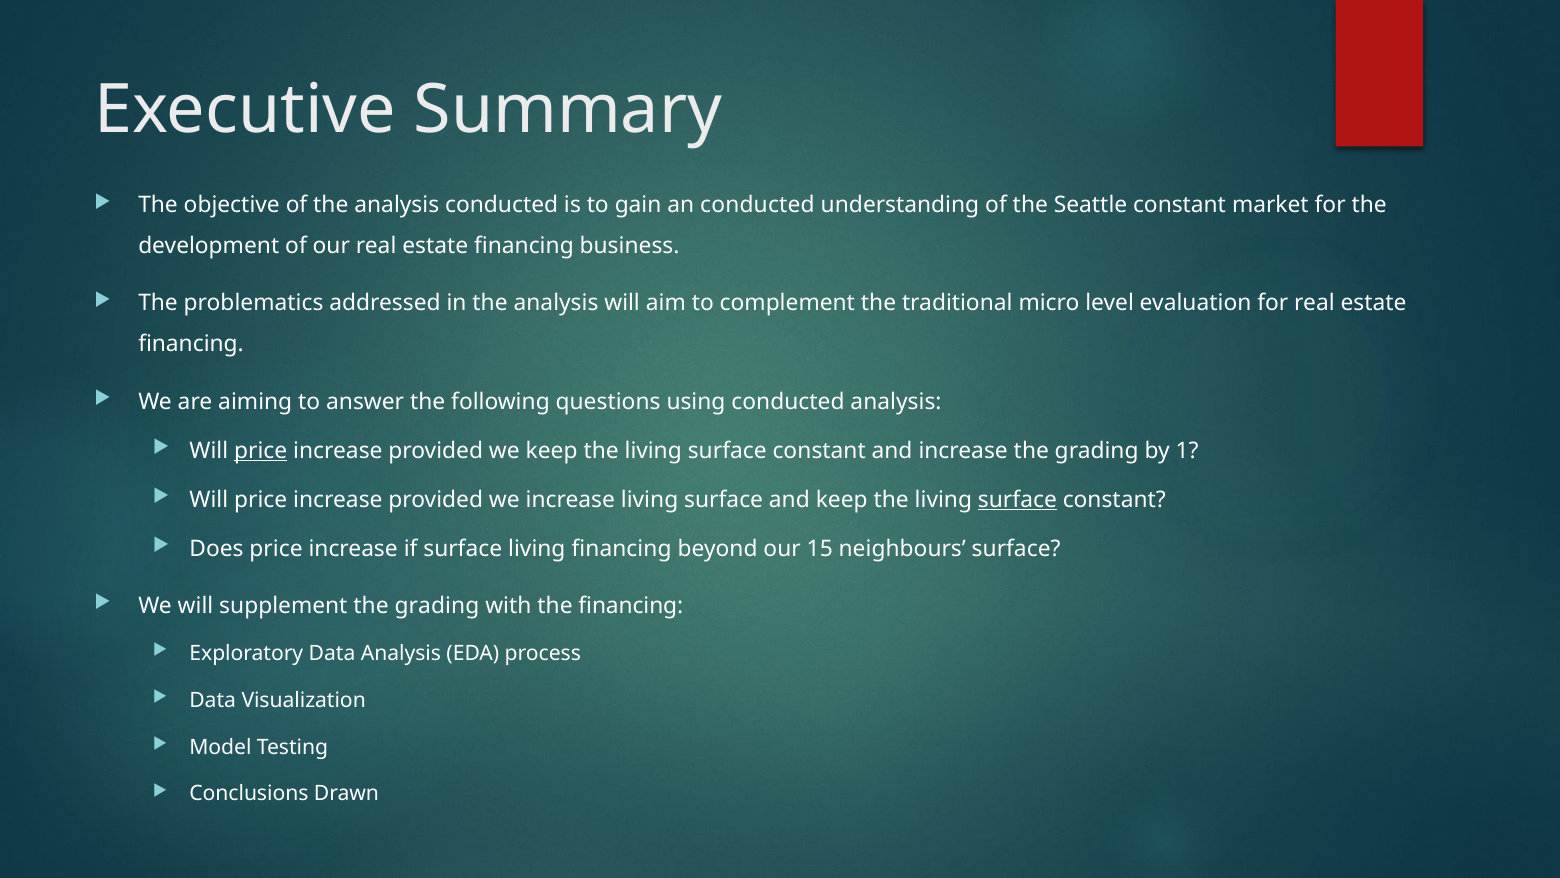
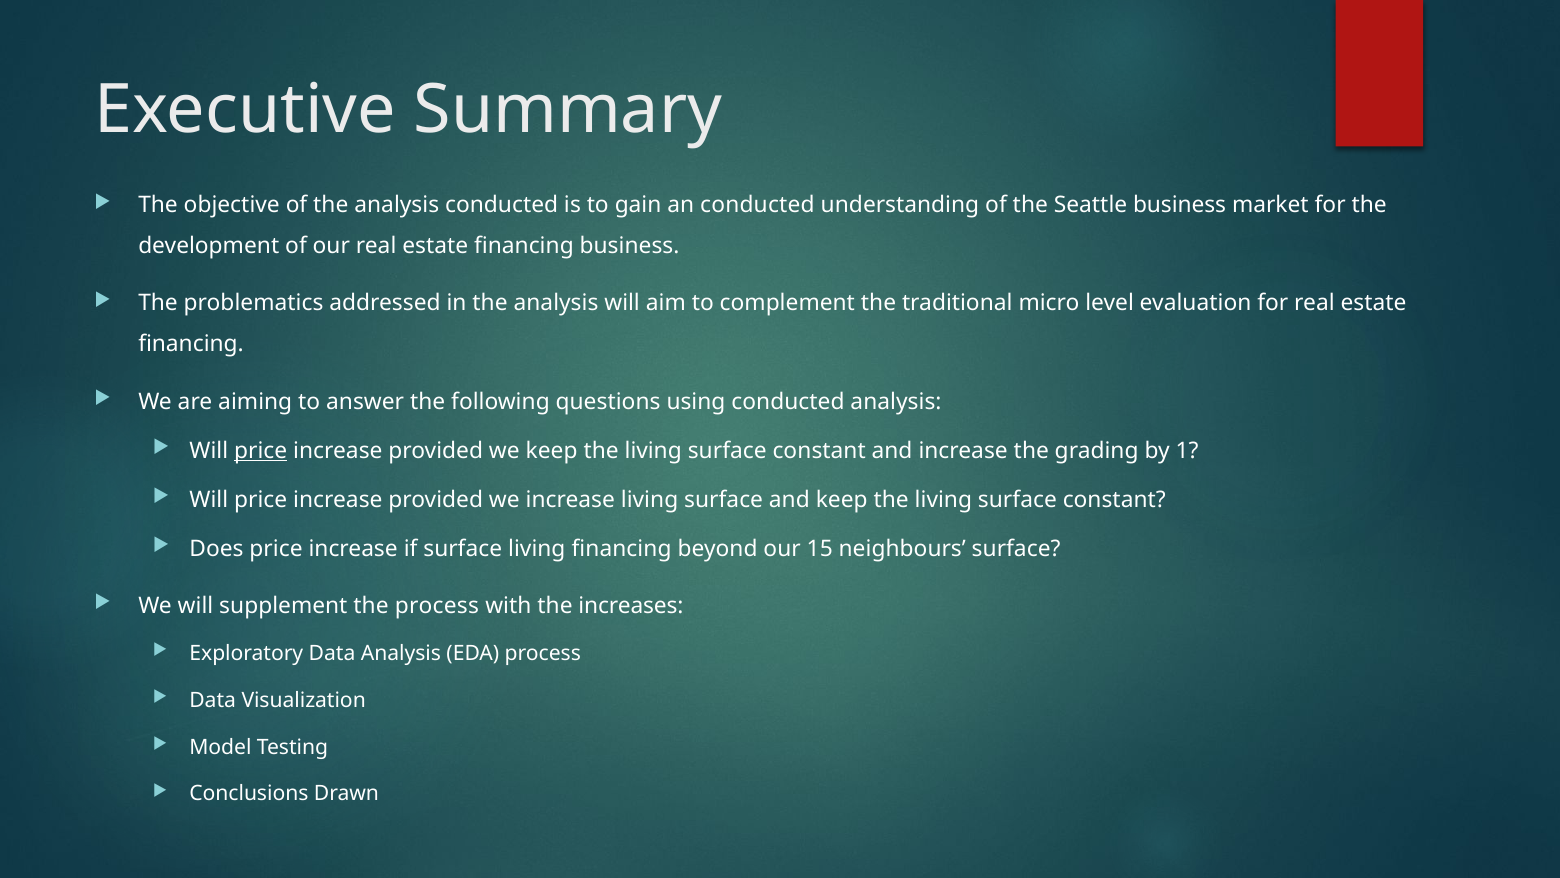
Seattle constant: constant -> business (1180, 205)
surface underline: present -> none (1017, 499)
supplement the grading: grading -> process (437, 606)
the financing: financing -> increases (631, 606)
